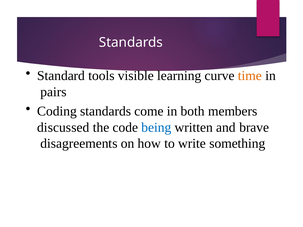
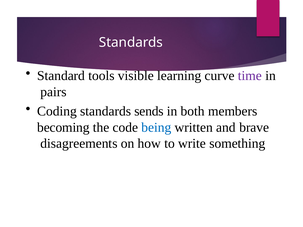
time colour: orange -> purple (250, 76)
come: come -> sends (149, 111)
discussed: discussed -> becoming (63, 127)
